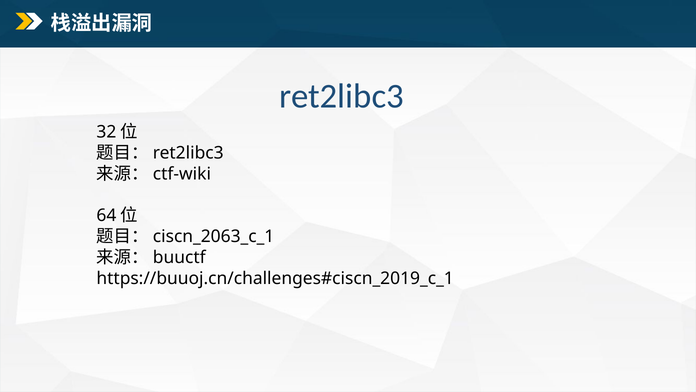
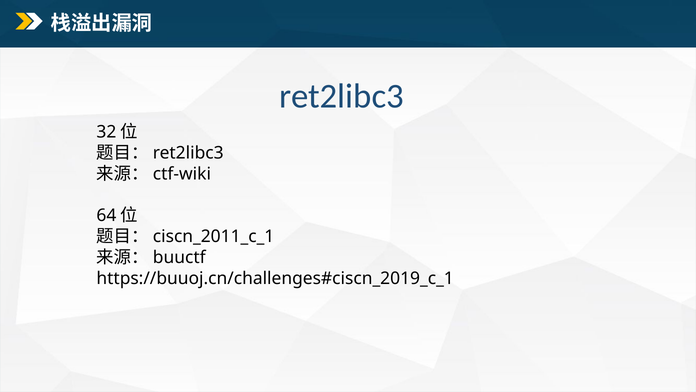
ciscn_2063_c_1: ciscn_2063_c_1 -> ciscn_2011_c_1 (214, 236)
